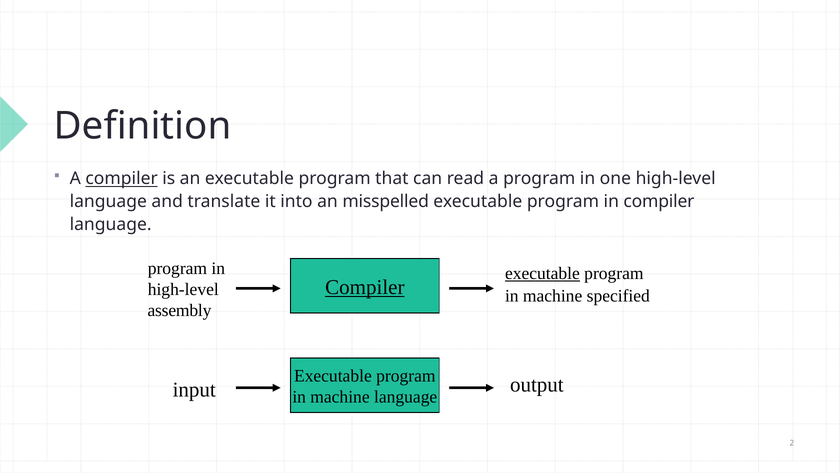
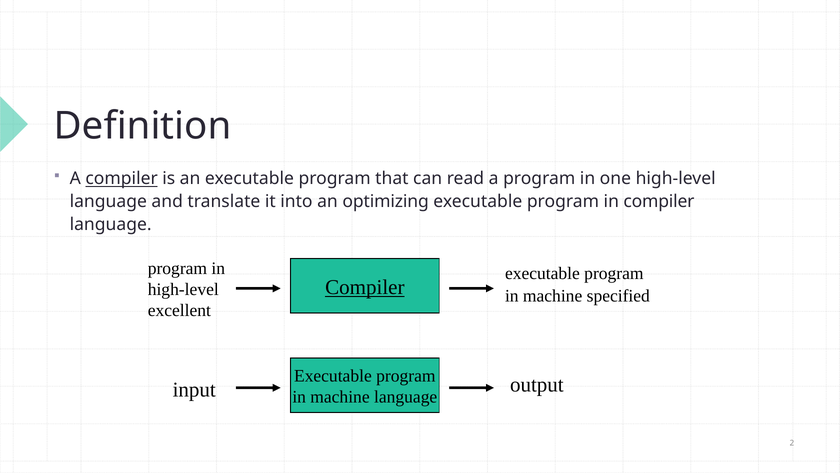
misspelled: misspelled -> optimizing (386, 201)
executable underline: present -> none (542, 273)
assembly: assembly -> excellent (179, 310)
